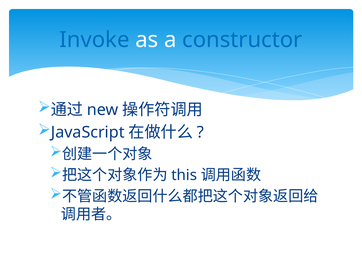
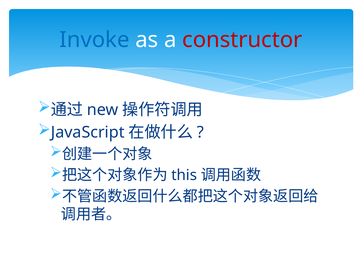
constructor colour: blue -> red (242, 40)
